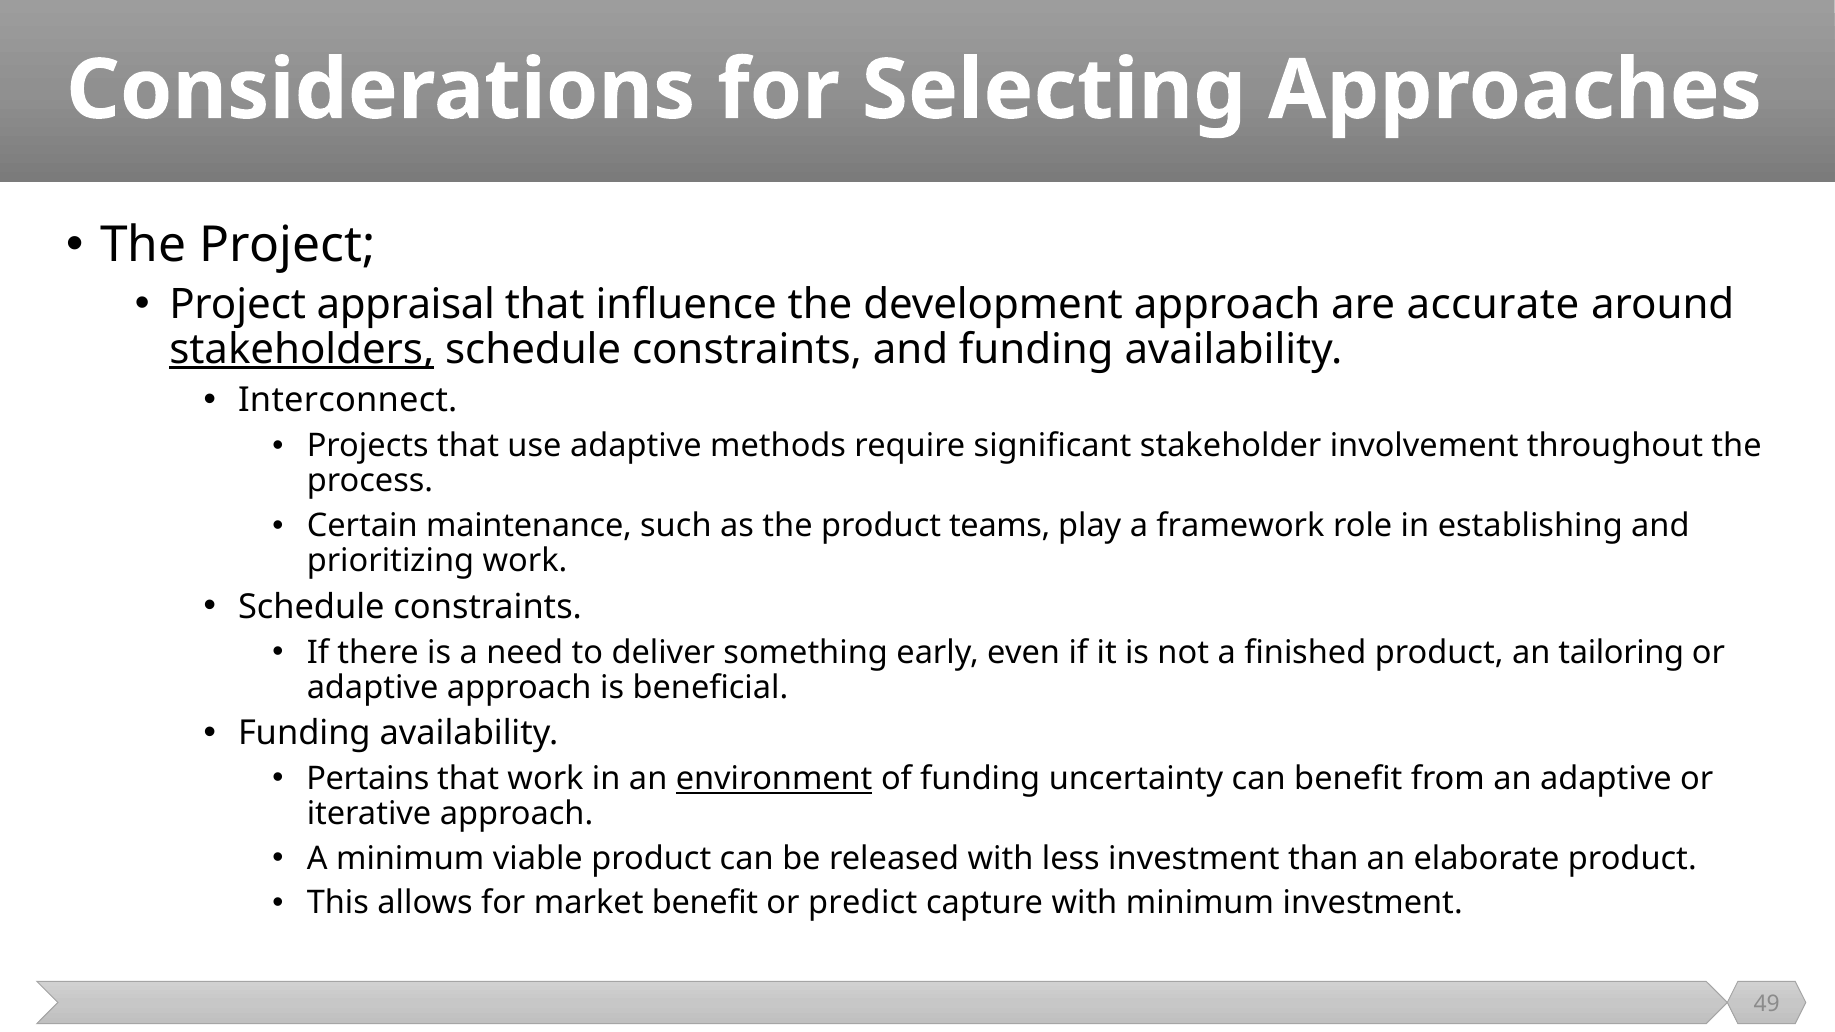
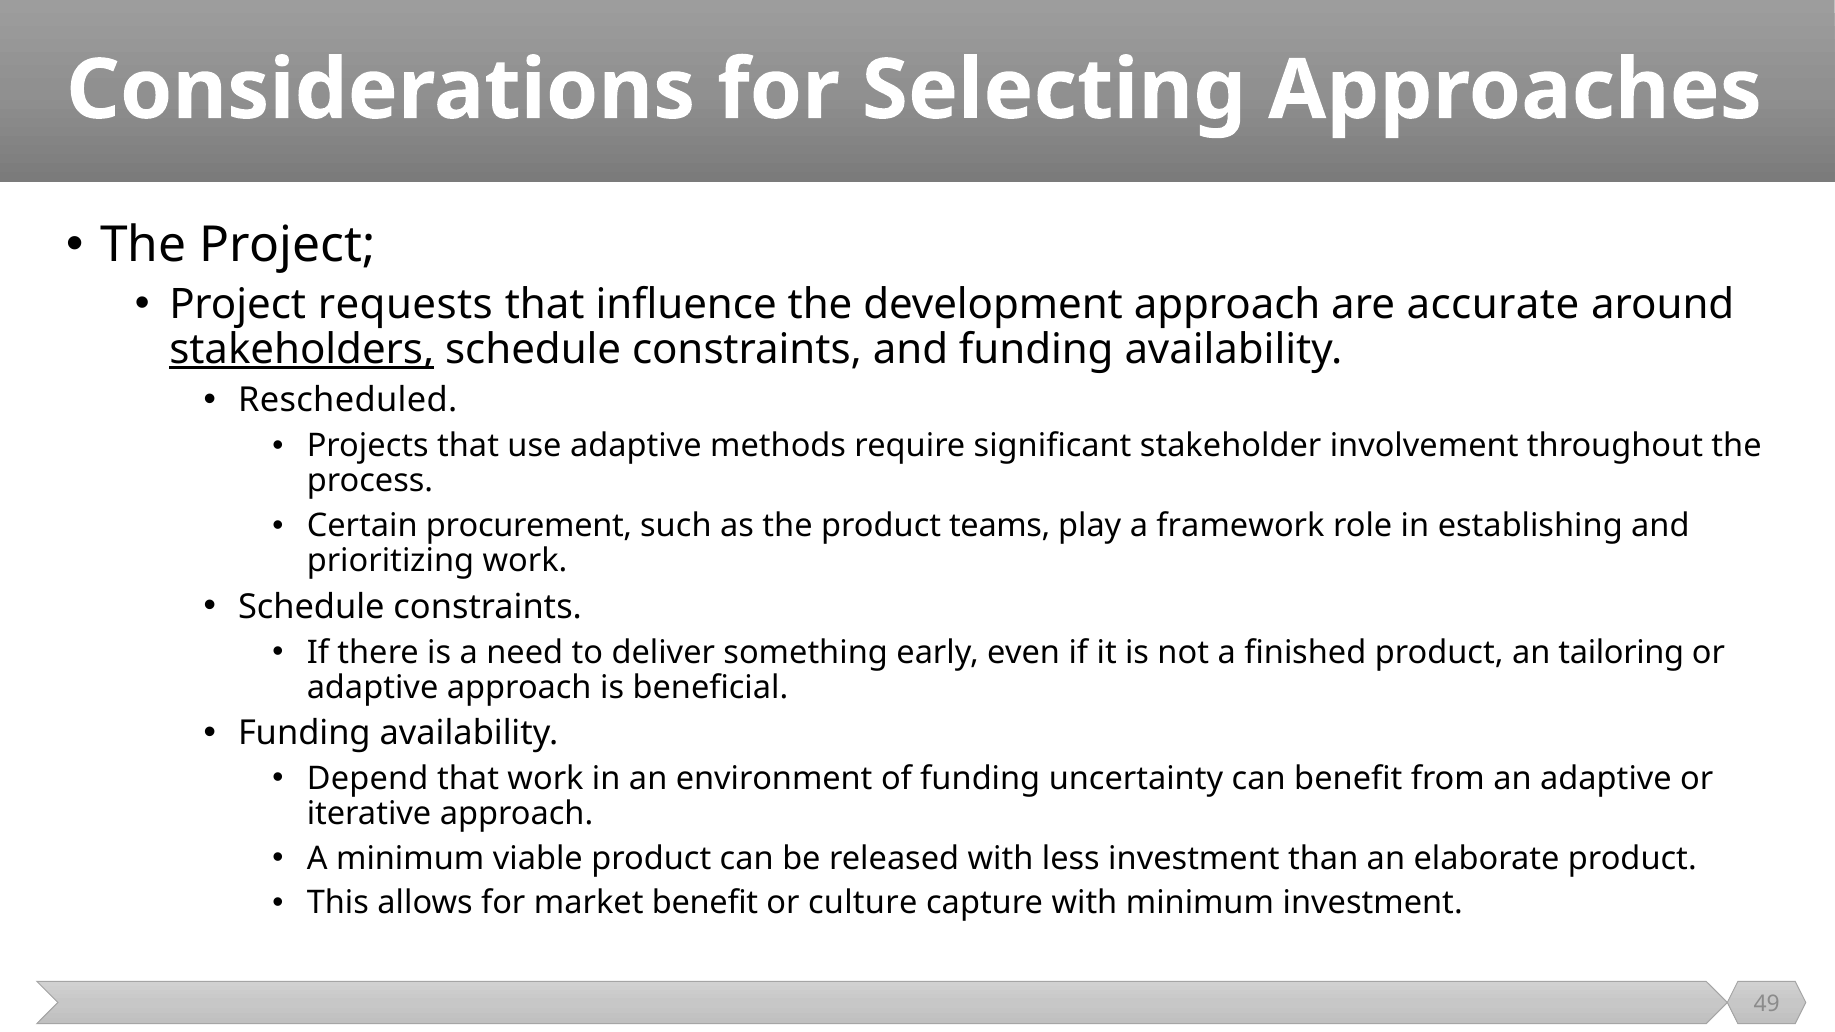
appraisal: appraisal -> requests (405, 304)
Interconnect: Interconnect -> Rescheduled (348, 401)
maintenance: maintenance -> procurement (529, 526)
Pertains: Pertains -> Depend (368, 779)
environment underline: present -> none (774, 779)
predict: predict -> culture (863, 903)
